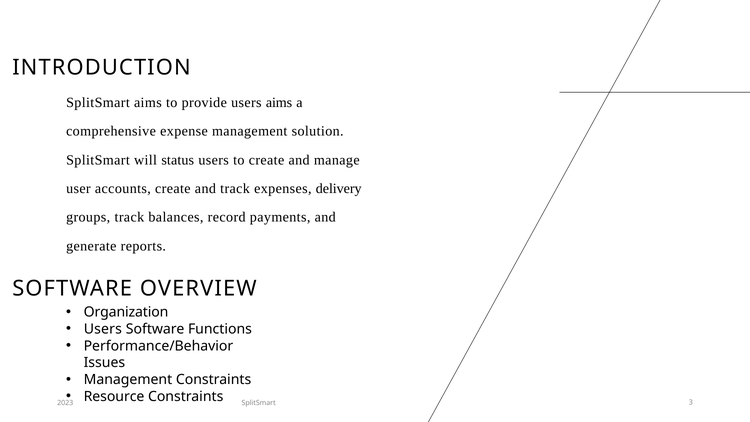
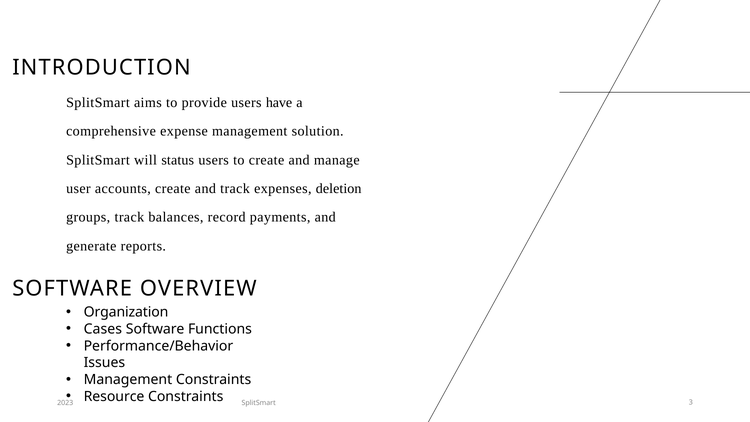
users aims: aims -> have (279, 102)
delivery: delivery -> deletion (339, 189)
Users: Users -> Cases (103, 329)
